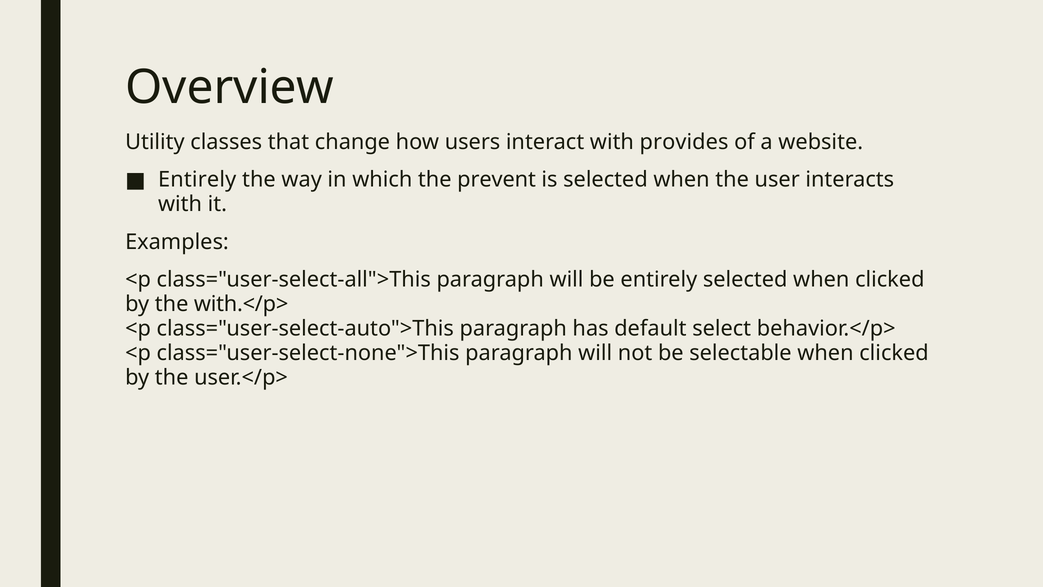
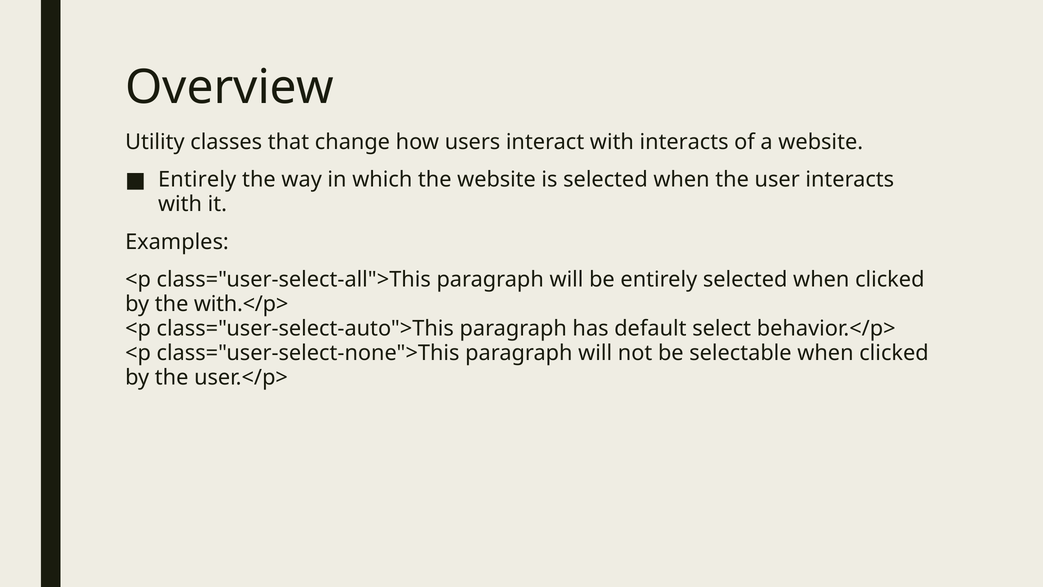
with provides: provides -> interacts (684, 142)
the prevent: prevent -> website (497, 180)
